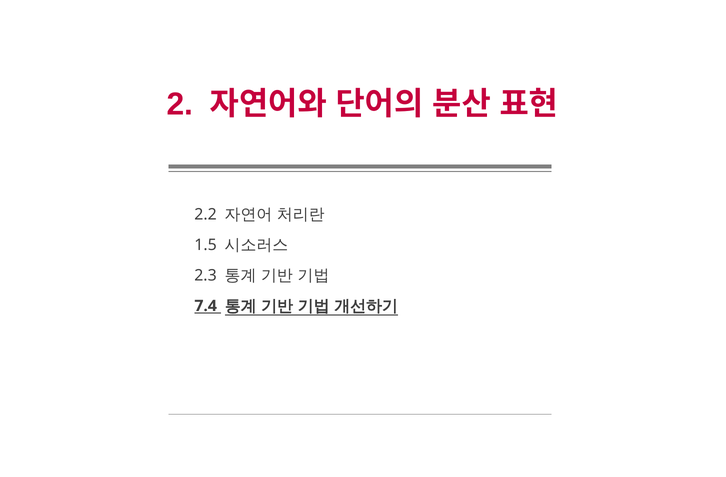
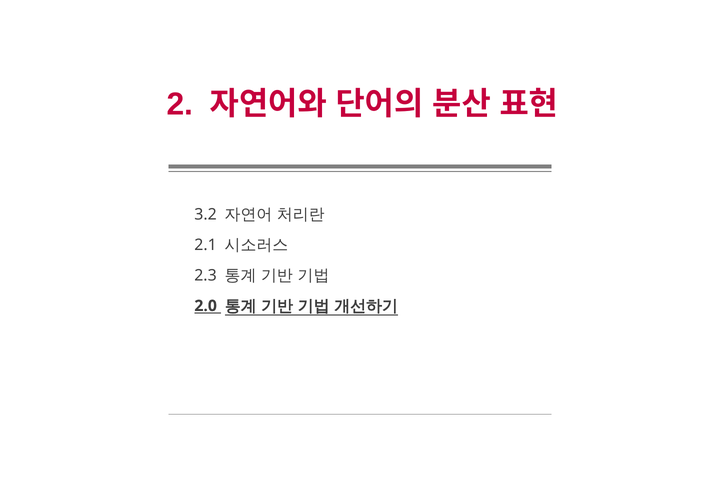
2.2: 2.2 -> 3.2 (206, 215)
1.5: 1.5 -> 2.1 (206, 245)
7.4: 7.4 -> 2.0 (206, 306)
